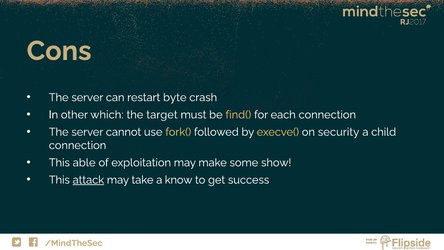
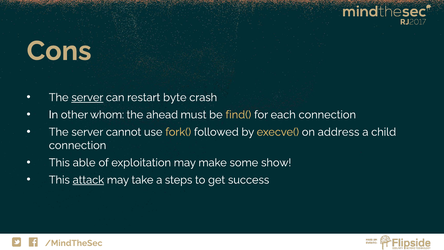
server underline: none -> present (87, 97)
which: which -> whom (107, 115)
target: target -> ahead (162, 115)
security: security -> address (339, 132)
know: know -> steps (179, 180)
